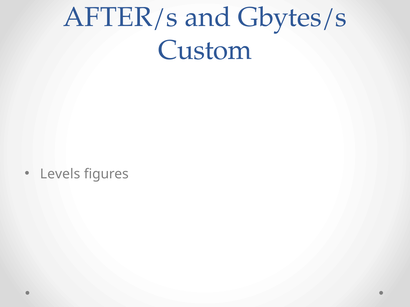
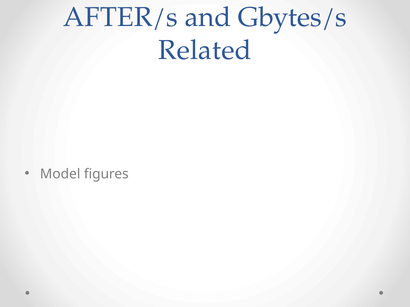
Custom: Custom -> Related (205, 50)
Levels: Levels -> Model (60, 174)
